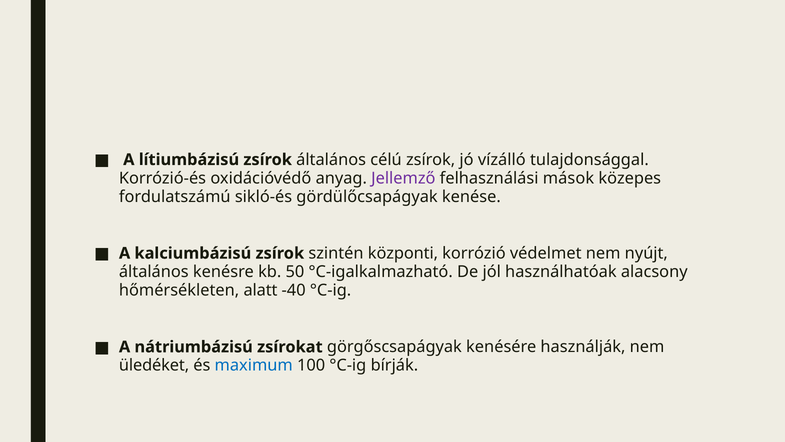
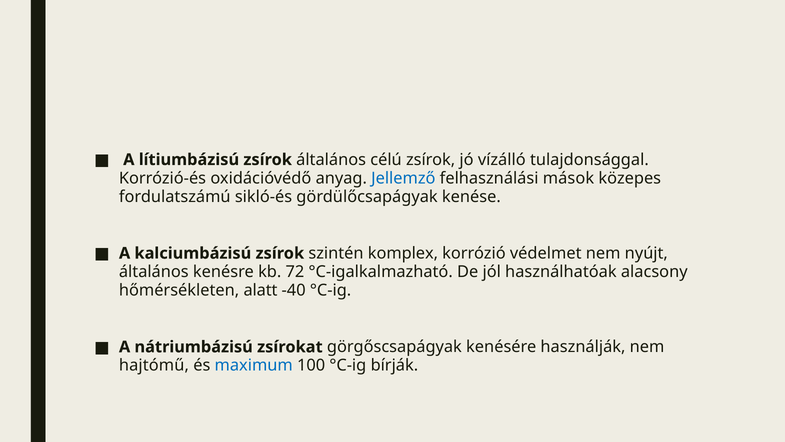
Jellemző colour: purple -> blue (403, 178)
központi: központi -> komplex (403, 253)
50: 50 -> 72 (295, 272)
üledéket: üledéket -> hajtómű (154, 365)
